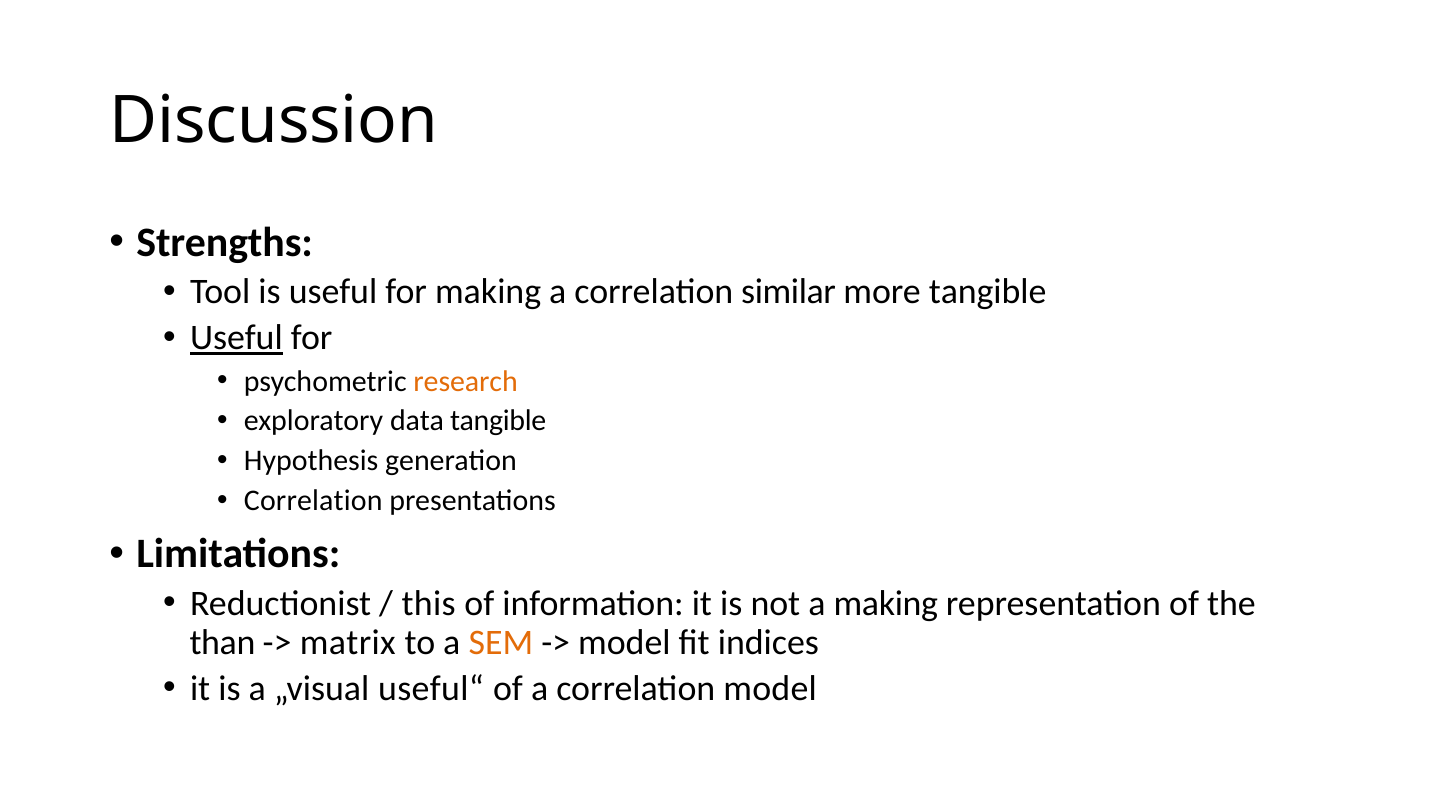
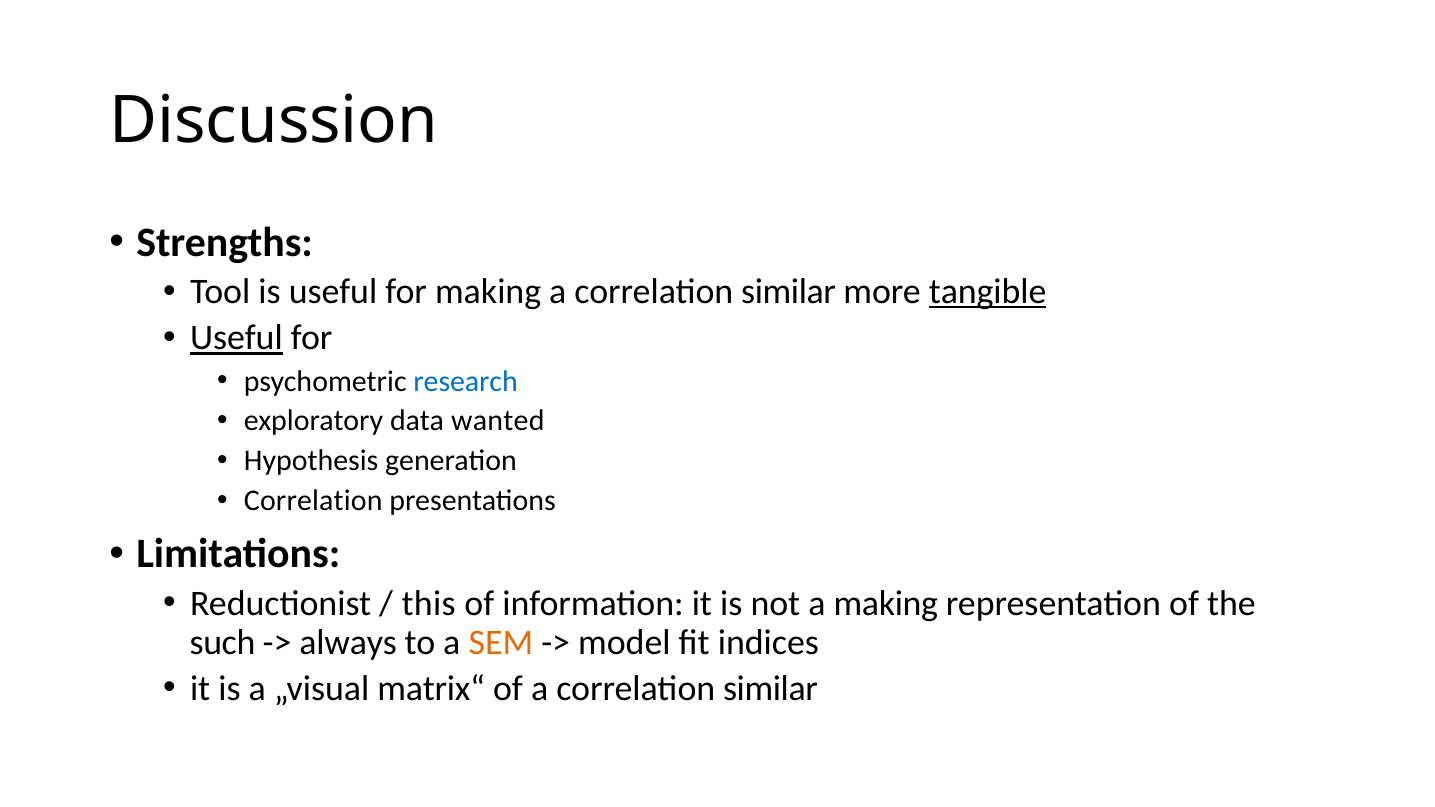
tangible underline: none -> present (988, 292)
research colour: orange -> blue (466, 381)
data tangible: tangible -> wanted (498, 421)
than: than -> such (222, 642)
matrix: matrix -> always (348, 642)
useful“: useful“ -> matrix“ (431, 689)
of a correlation model: model -> similar (770, 689)
